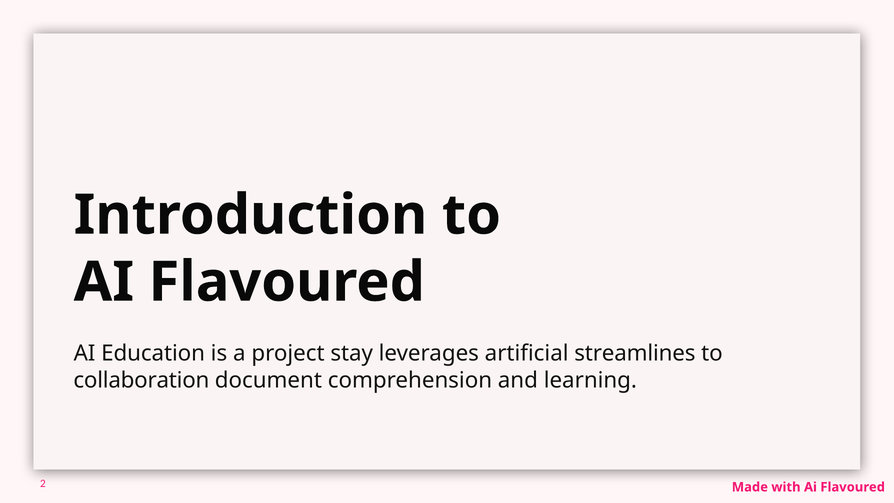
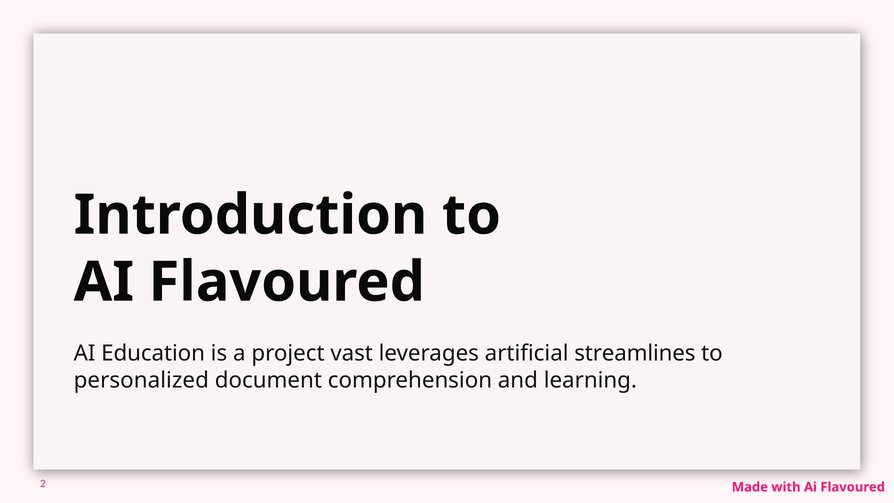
stay: stay -> vast (352, 354)
collaboration: collaboration -> personalized (141, 380)
